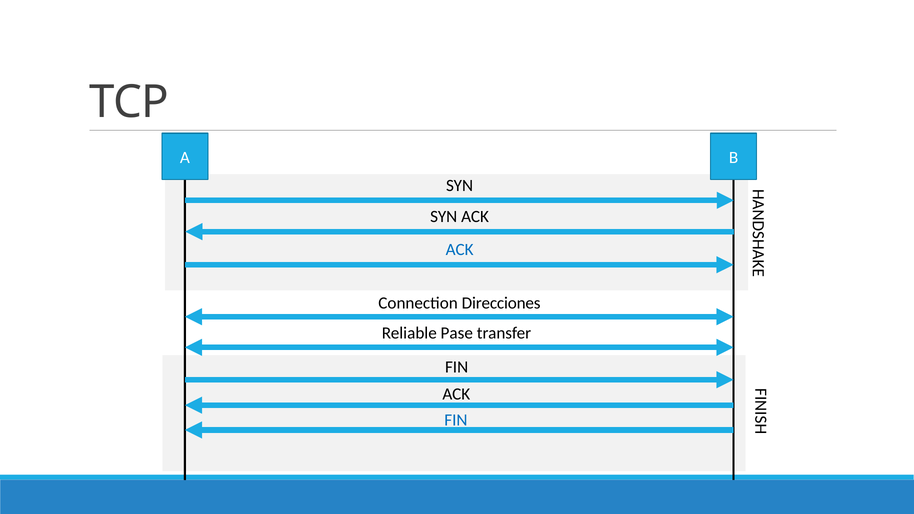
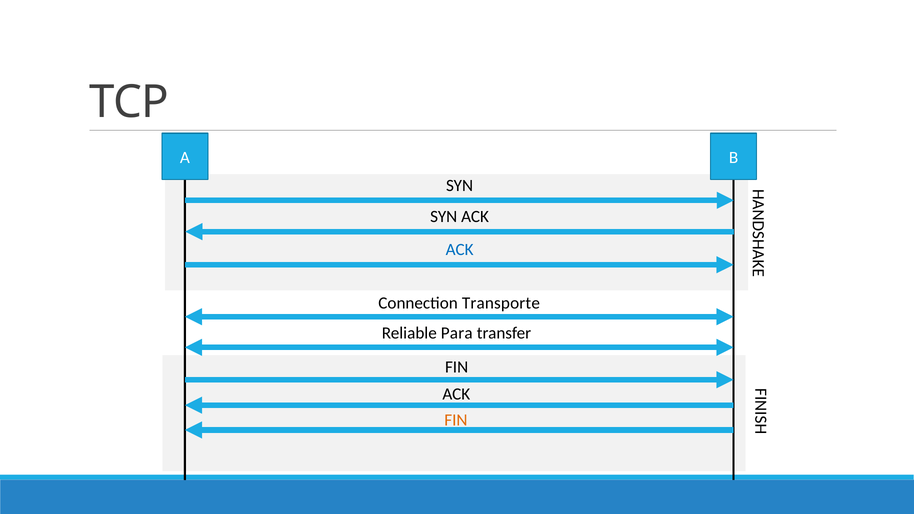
Direcciones: Direcciones -> Transporte (501, 303)
Pase: Pase -> Para (457, 333)
FIN colour: blue -> orange (456, 420)
